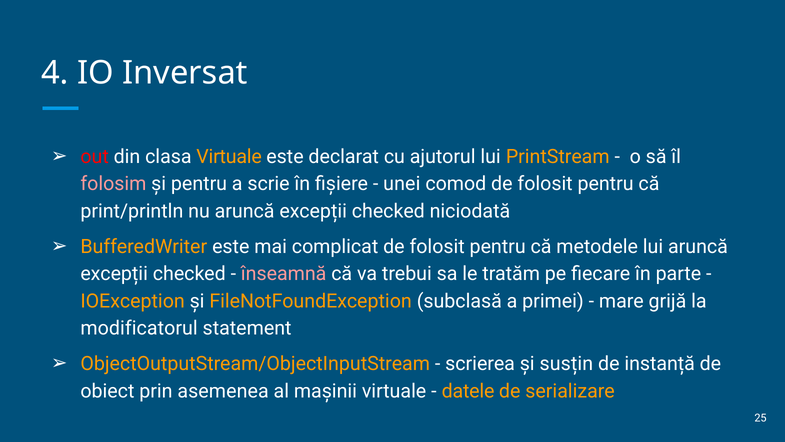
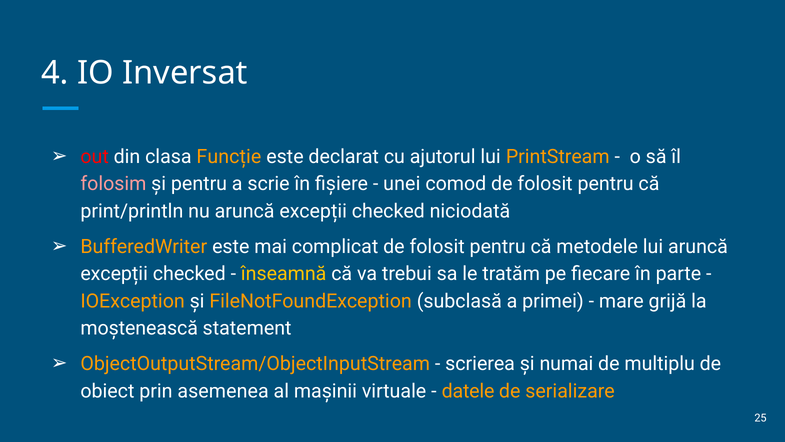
clasa Virtuale: Virtuale -> Funcție (229, 157)
înseamnă colour: pink -> yellow (284, 274)
modificatorul: modificatorul -> moștenească (139, 328)
susțin: susțin -> numai (566, 364)
instanță: instanță -> multiplu (660, 364)
